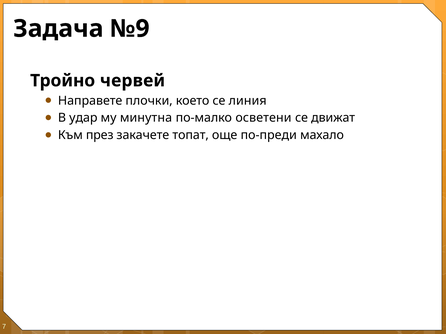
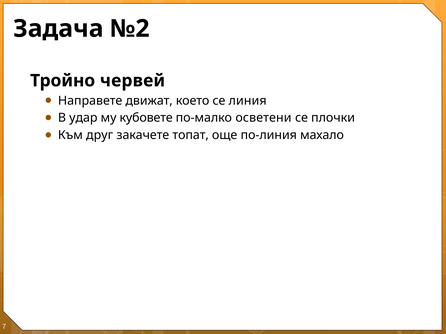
№9: №9 -> №2 (130, 29)
плочки: плочки -> движат (149, 101)
минутна: минутна -> кубовете (146, 118)
движат: движат -> плочки (333, 118)
през: през -> друг (100, 135)
по-преди: по-преди -> по-линия (269, 135)
